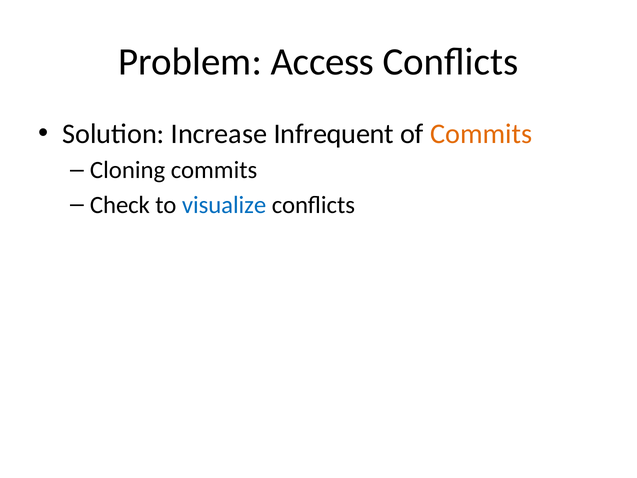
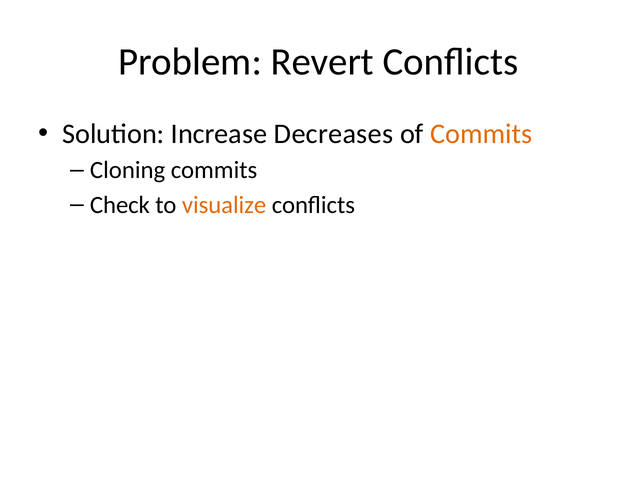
Access: Access -> Revert (322, 62)
Infrequent: Infrequent -> Decreases (334, 134)
visualize colour: blue -> orange (224, 205)
